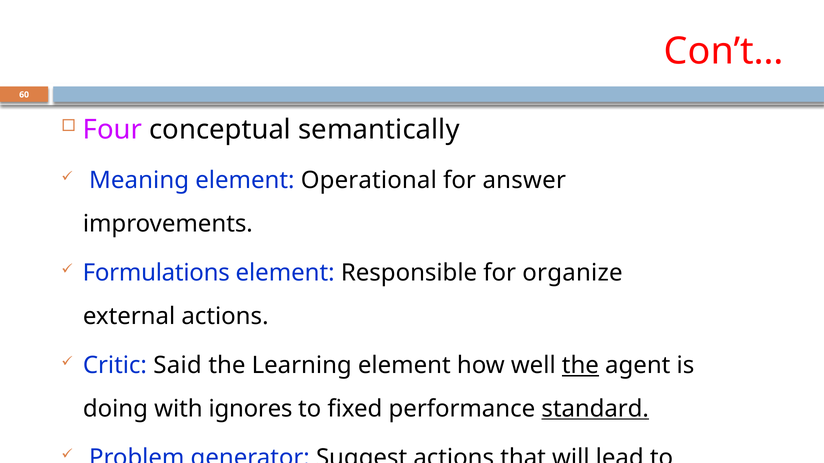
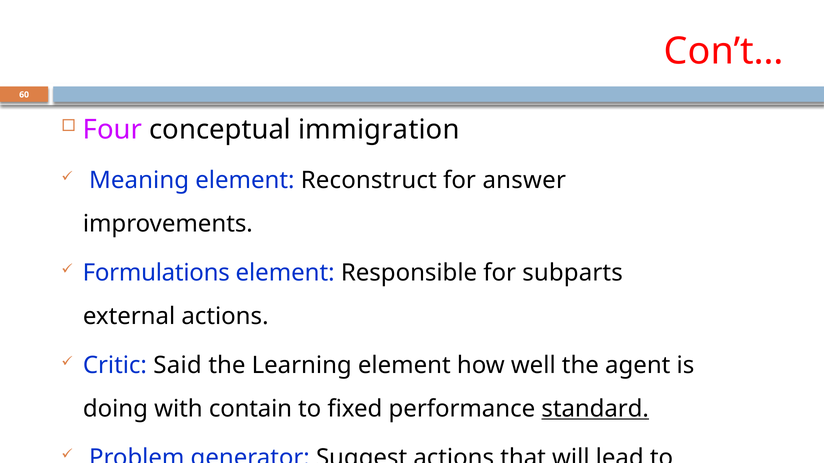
semantically: semantically -> immigration (379, 130)
Operational: Operational -> Reconstruct (369, 181)
organize: organize -> subparts (573, 273)
the underline: present -> none (580, 366)
ignores: ignores -> contain (251, 409)
